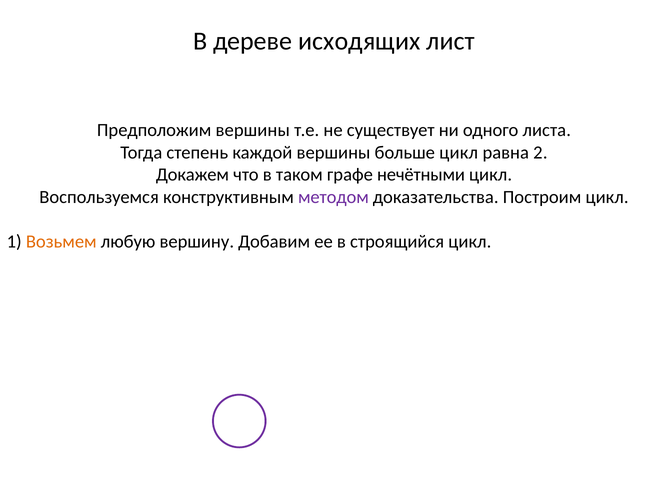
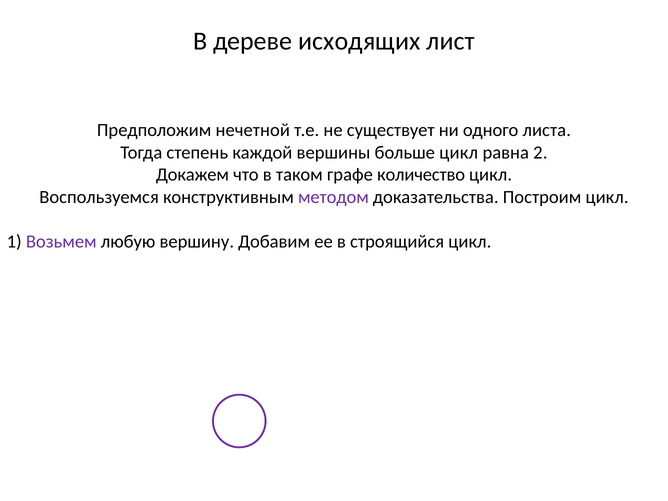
Предположим вершины: вершины -> нечетной (253, 130)
нечётными: нечётными -> количество (421, 175)
Возьмем colour: orange -> purple (61, 242)
